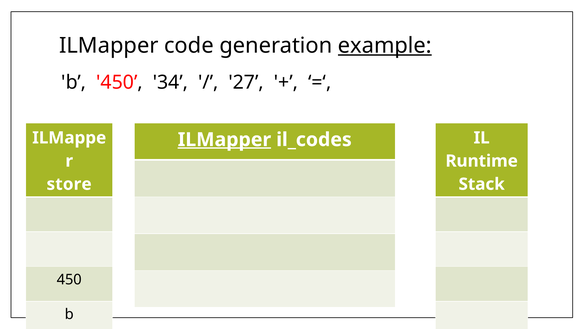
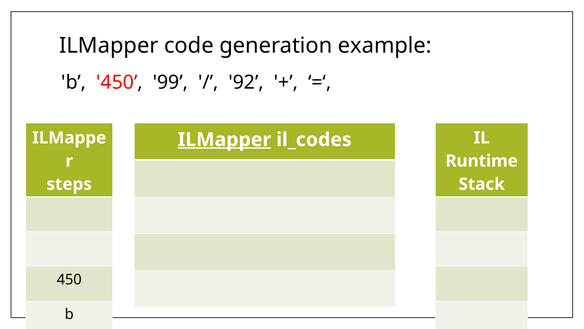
example underline: present -> none (385, 46)
34: 34 -> 99 (170, 82)
27: 27 -> 92 (246, 82)
store: store -> steps (69, 184)
